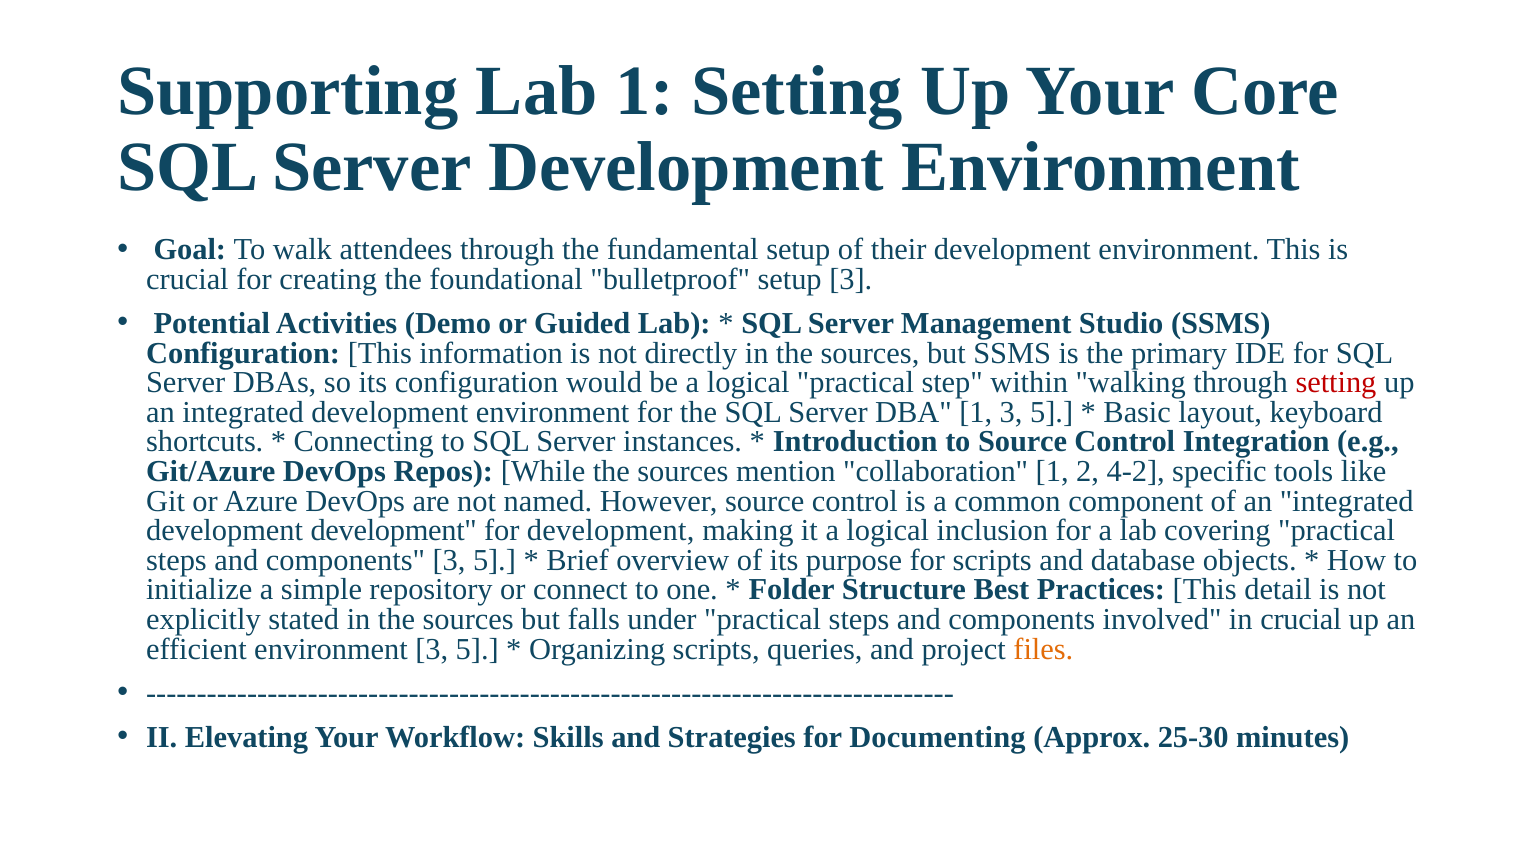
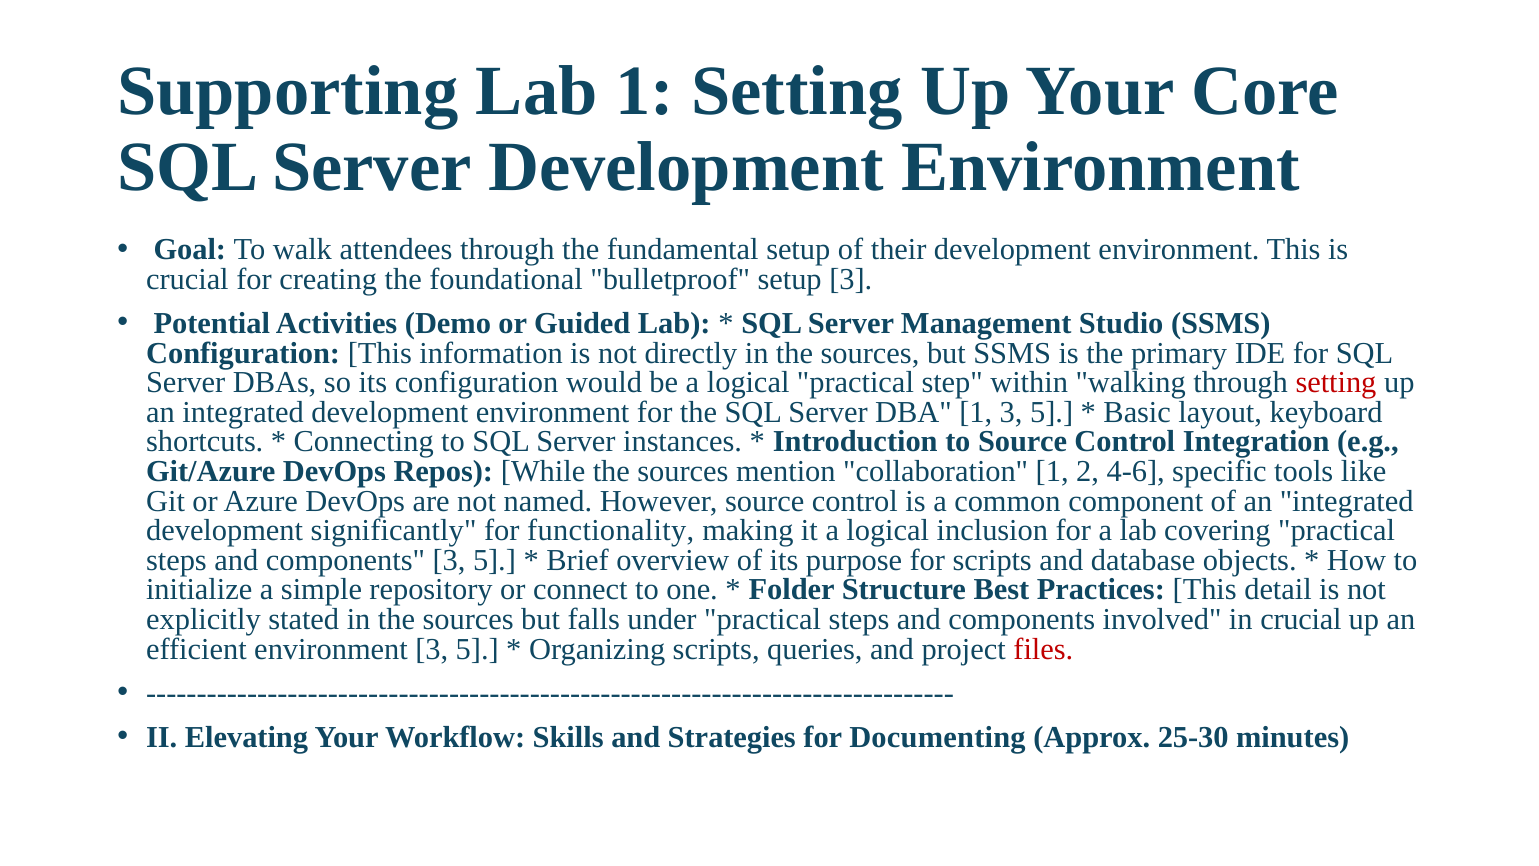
4-2: 4-2 -> 4-6 (1136, 471)
development development: development -> significantly (394, 530)
for development: development -> functionality (611, 530)
files colour: orange -> red (1043, 649)
